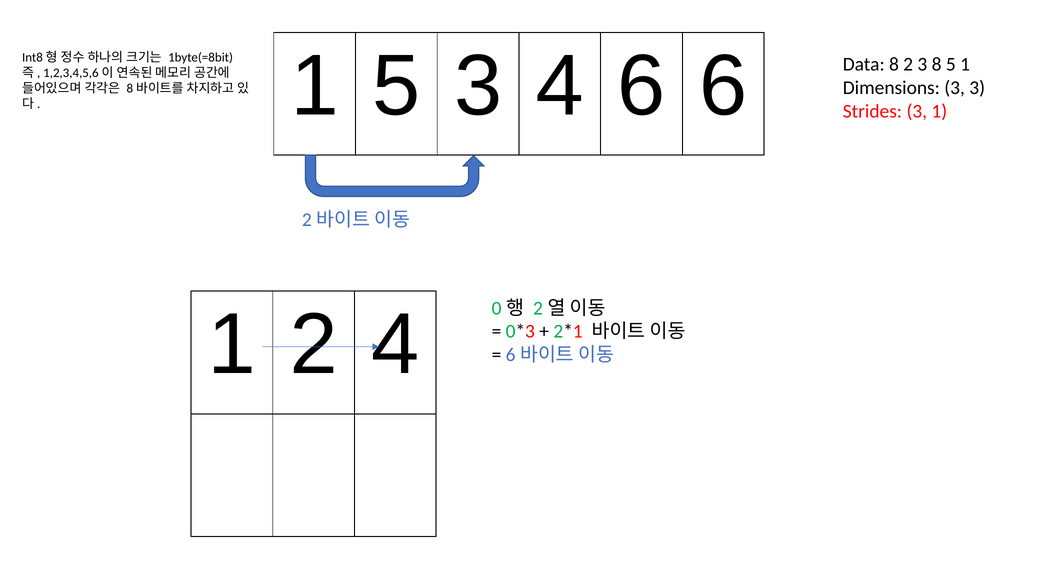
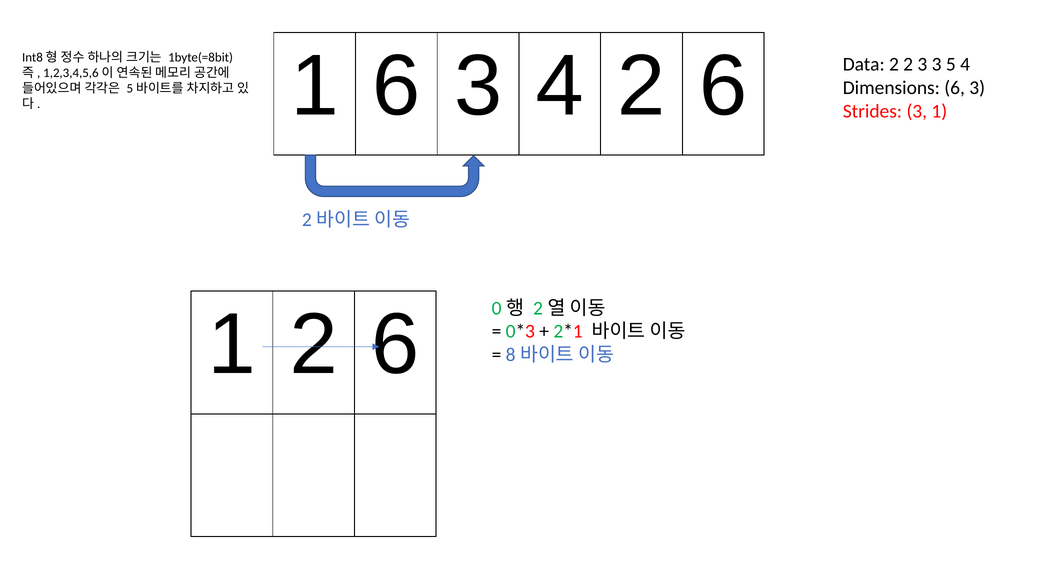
1 5: 5 -> 6 (396, 86)
4 6: 6 -> 2 (642, 86)
Data 8: 8 -> 2 (894, 65)
3 8: 8 -> 3 (937, 65)
5 1: 1 -> 4 (965, 65)
Dimensions 3: 3 -> 6 (955, 88)
8: 8 -> 5 (130, 89)
1 2 4: 4 -> 6 (395, 345)
6: 6 -> 8 (511, 355)
